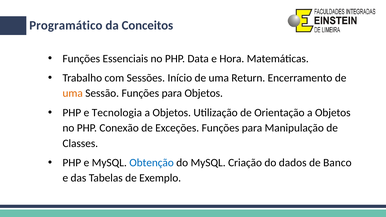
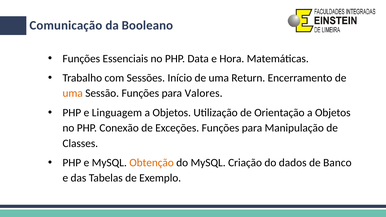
Programático: Programático -> Comunicação (66, 26)
Conceitos: Conceitos -> Booleano (147, 26)
para Objetos: Objetos -> Valores (204, 93)
Tecnologia: Tecnologia -> Linguagem (117, 113)
Obtenção colour: blue -> orange (152, 163)
